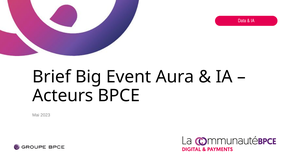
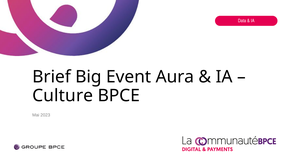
Acteurs: Acteurs -> Culture (63, 96)
